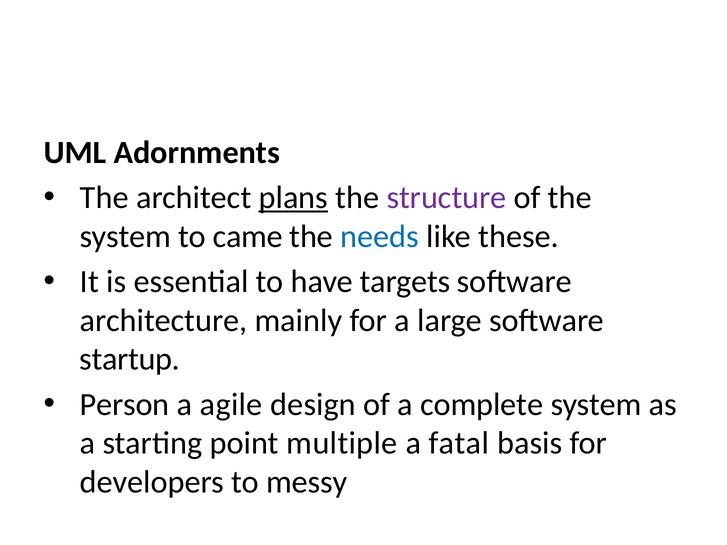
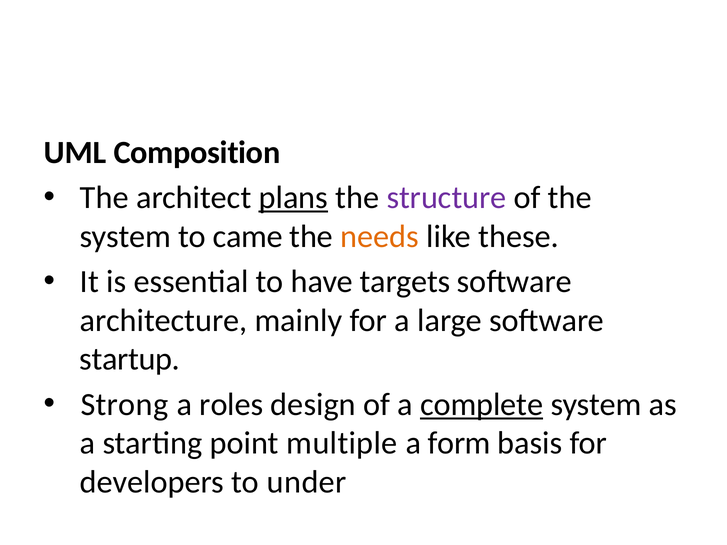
Adornments: Adornments -> Composition (197, 153)
needs colour: blue -> orange (380, 237)
Person: Person -> Strong (124, 405)
agile: agile -> roles (231, 405)
complete underline: none -> present (482, 405)
fatal: fatal -> form (459, 443)
messy: messy -> under (307, 482)
